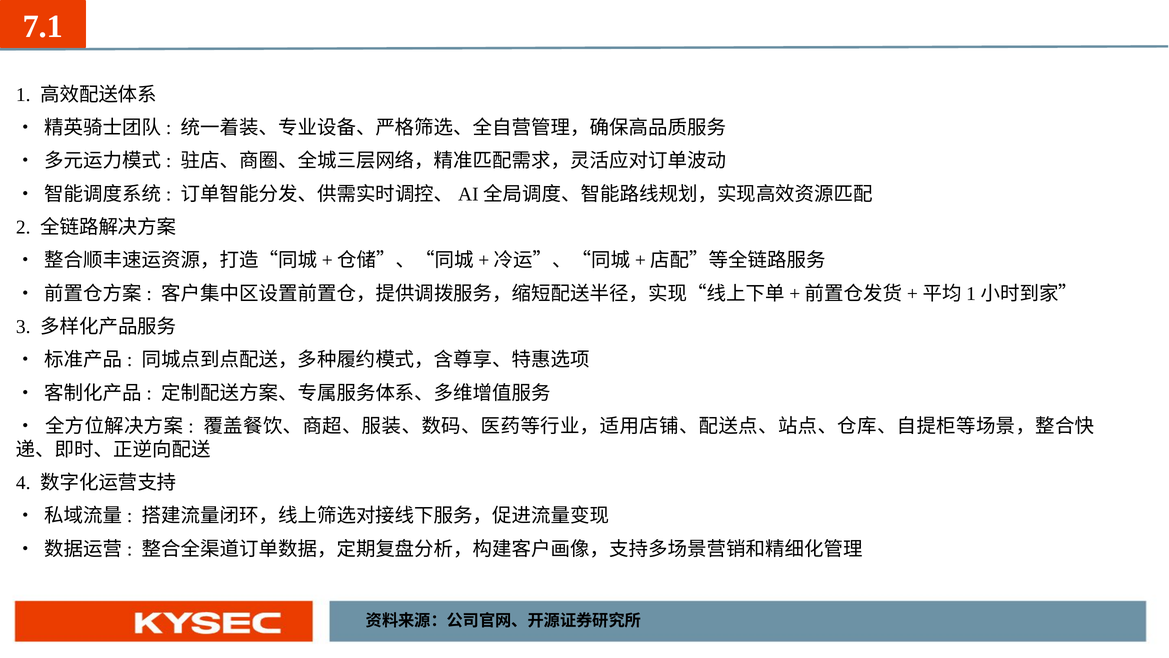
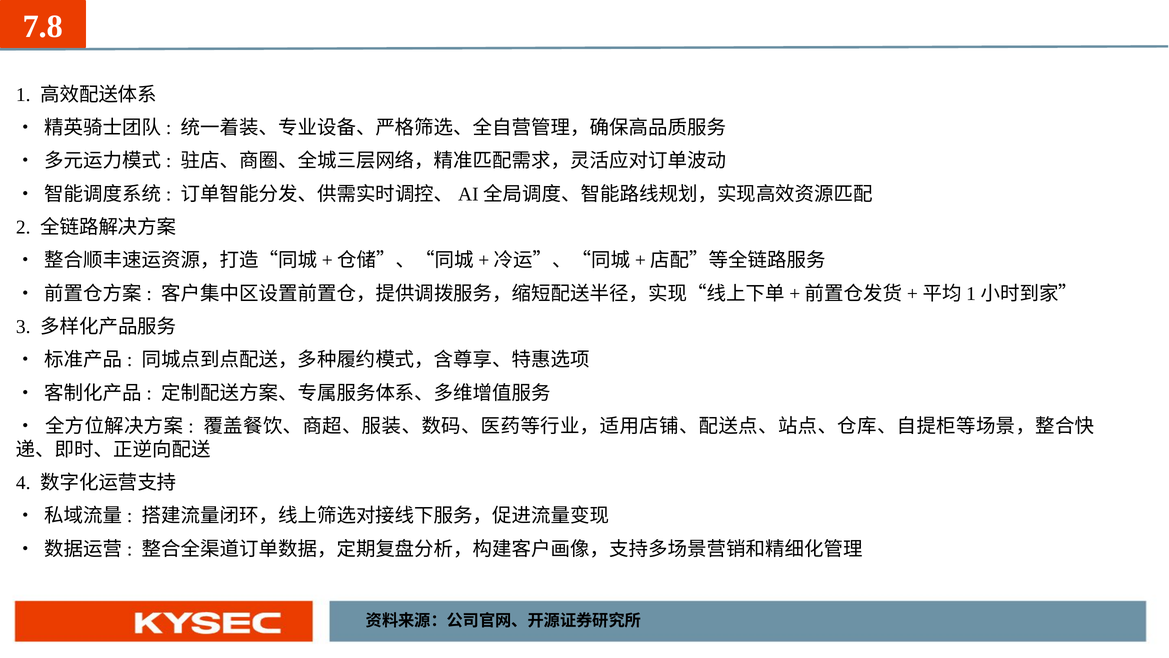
7.1: 7.1 -> 7.8 (43, 26)
